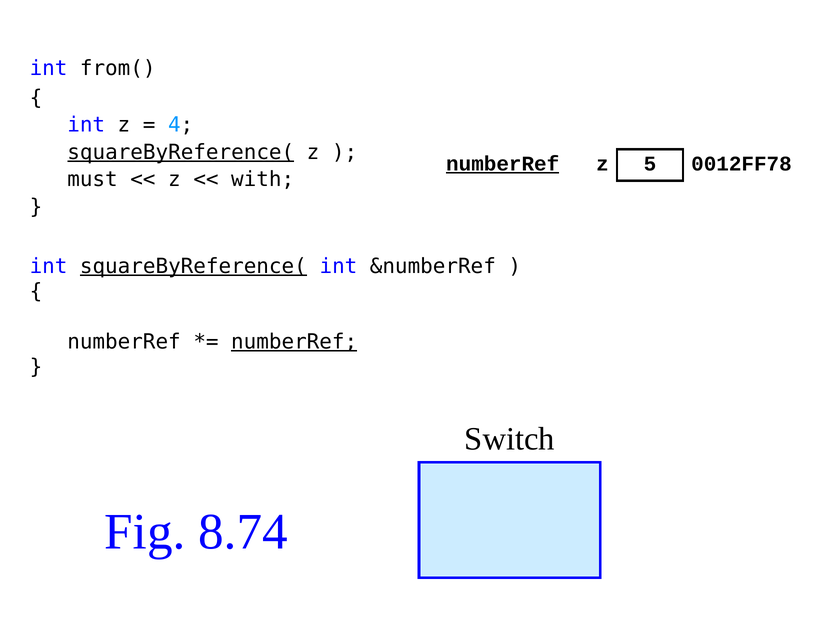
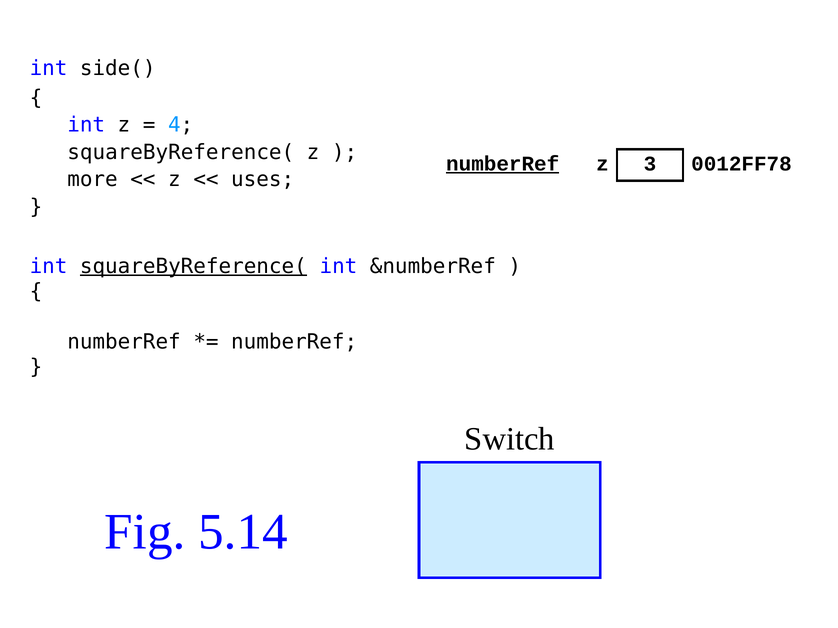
from(: from( -> side( (118, 69)
squareByReference( underline: present -> none (181, 152)
5: 5 -> 3 (650, 164)
must: must -> more (93, 180)
with: with -> uses (263, 180)
numberRef underline: present -> none (294, 342)
8.74: 8.74 -> 5.14 (243, 532)
